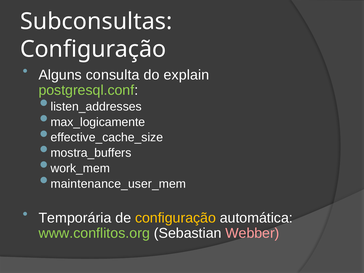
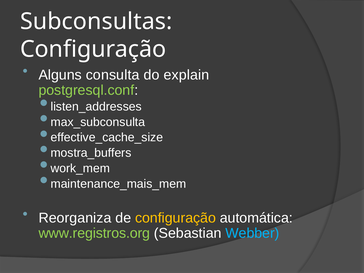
max_logicamente: max_logicamente -> max_subconsulta (98, 122)
maintenance_user_mem: maintenance_user_mem -> maintenance_mais_mem (118, 184)
Temporária: Temporária -> Reorganiza (75, 218)
www.conflitos.org: www.conflitos.org -> www.registros.org (94, 233)
Webber colour: pink -> light blue (252, 233)
